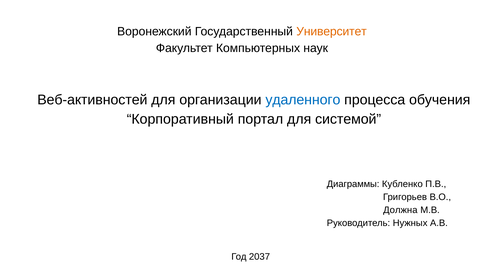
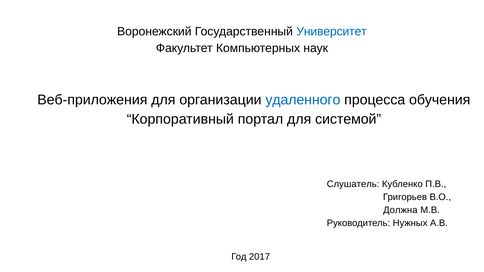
Университет colour: orange -> blue (332, 31)
Веб-активностей: Веб-активностей -> Веб-приложения (92, 100)
Диаграммы: Диаграммы -> Слушатель (353, 184)
2037: 2037 -> 2017 (259, 257)
